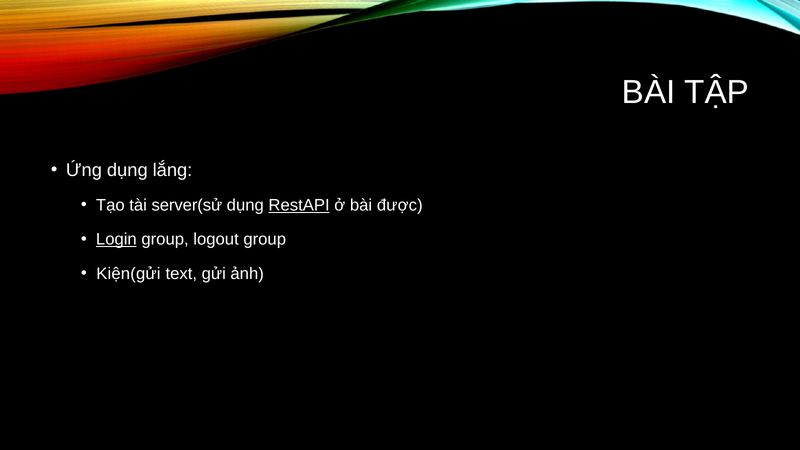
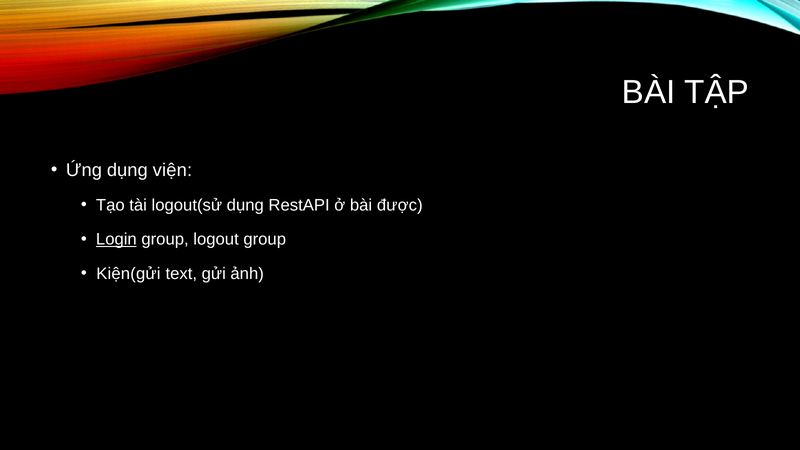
lắng: lắng -> viện (172, 170)
server(sử: server(sử -> logout(sử (187, 205)
RestAPI underline: present -> none (299, 205)
